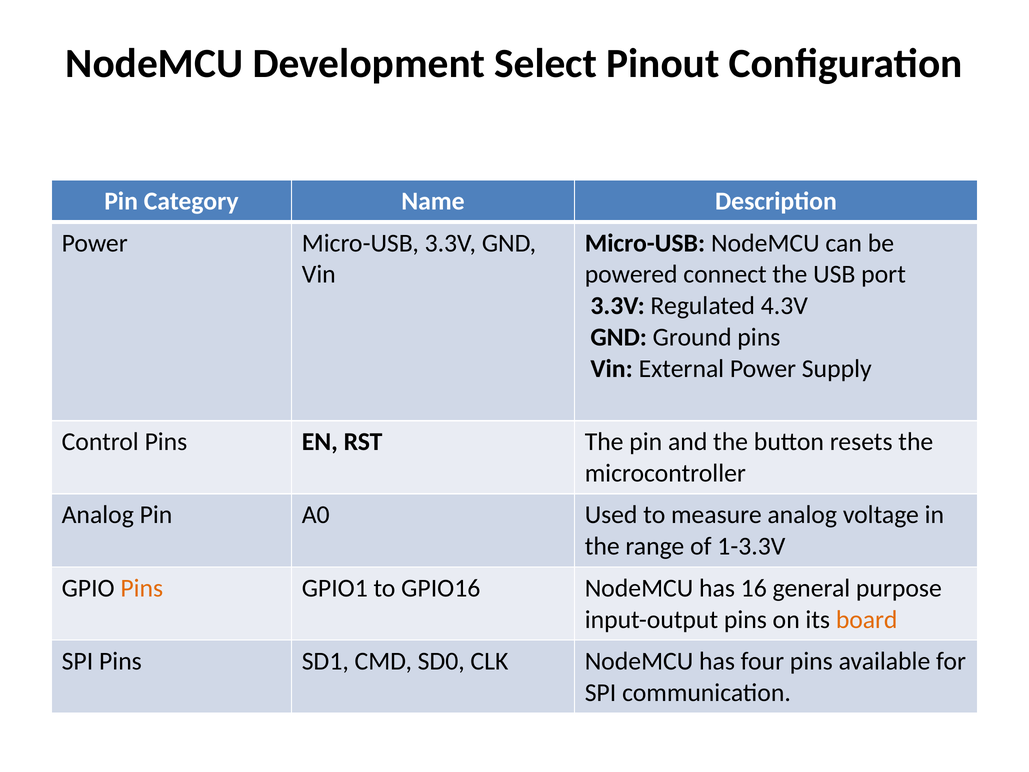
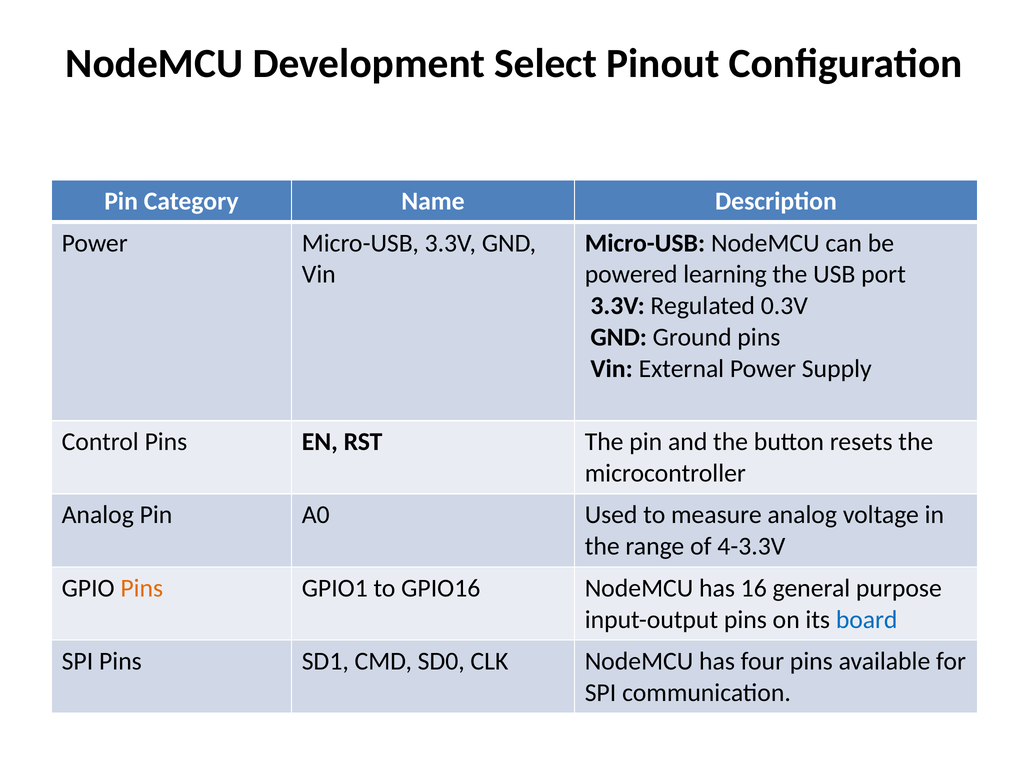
connect: connect -> learning (725, 274)
4.3V: 4.3V -> 0.3V (784, 306)
1-3.3V: 1-3.3V -> 4-3.3V (751, 546)
board colour: orange -> blue (867, 619)
